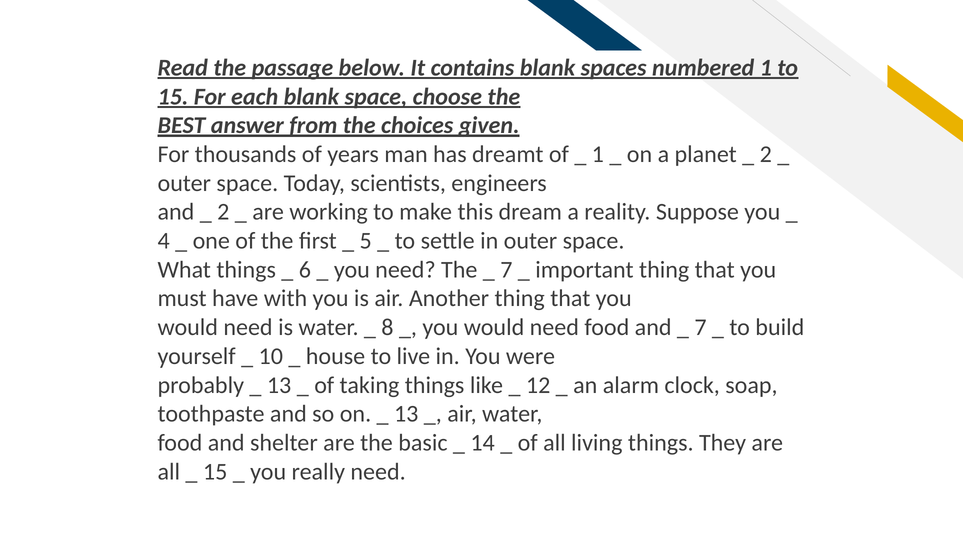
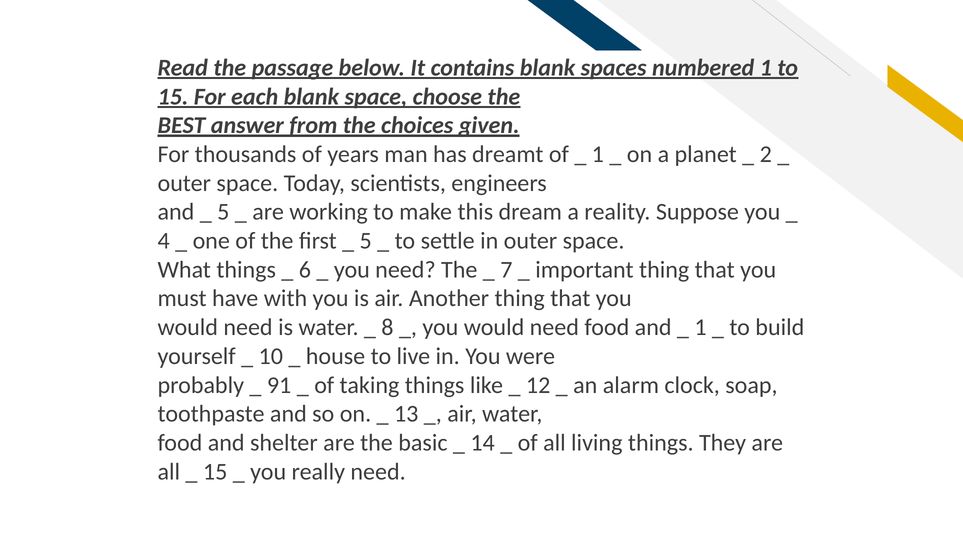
2: 2 -> 5 (223, 212)
7: 7 -> 1 (700, 328)
13: 13 -> 91 (279, 386)
